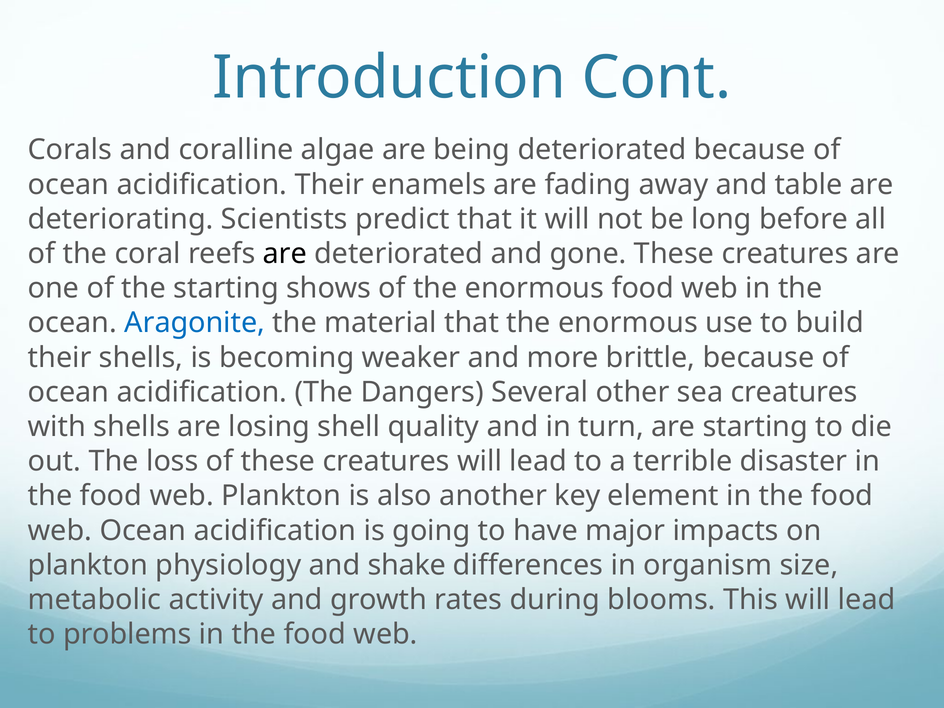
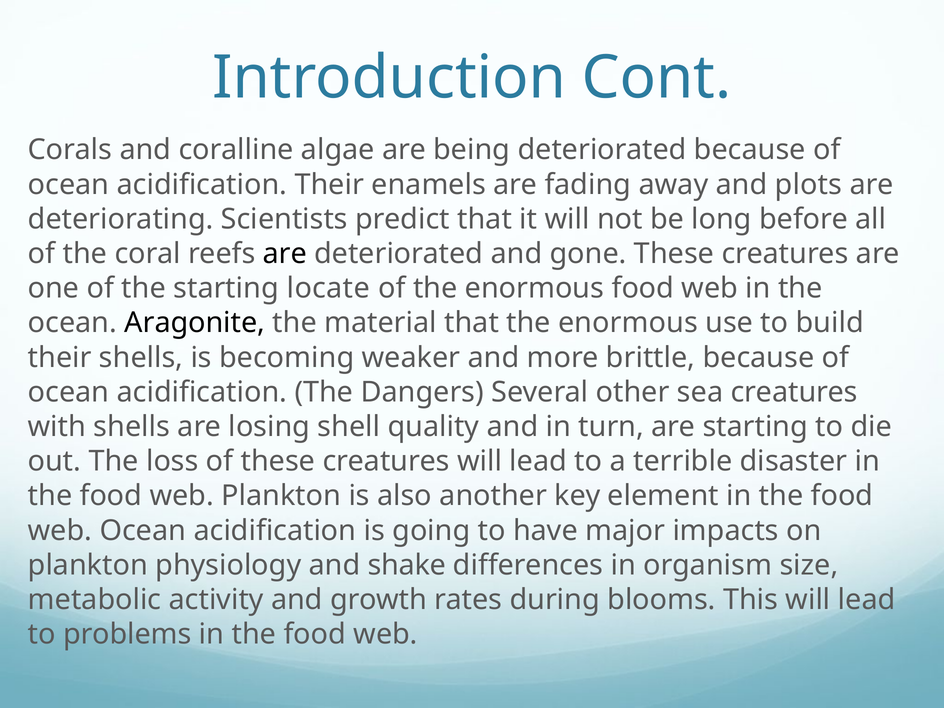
table: table -> plots (808, 185)
shows: shows -> locate (328, 288)
Aragonite colour: blue -> black (195, 323)
